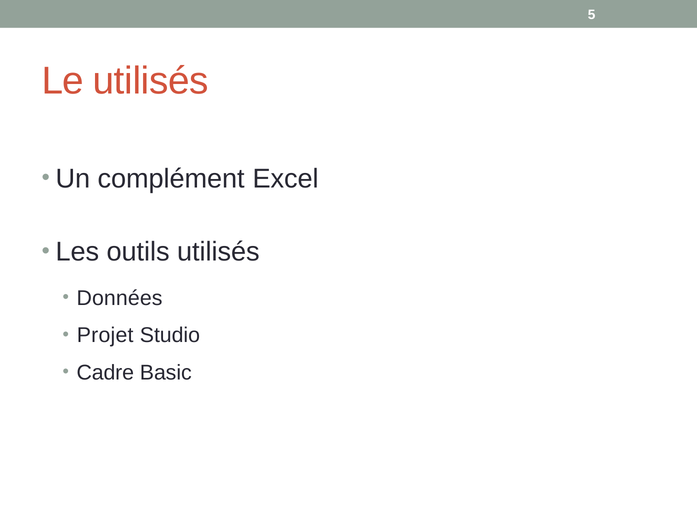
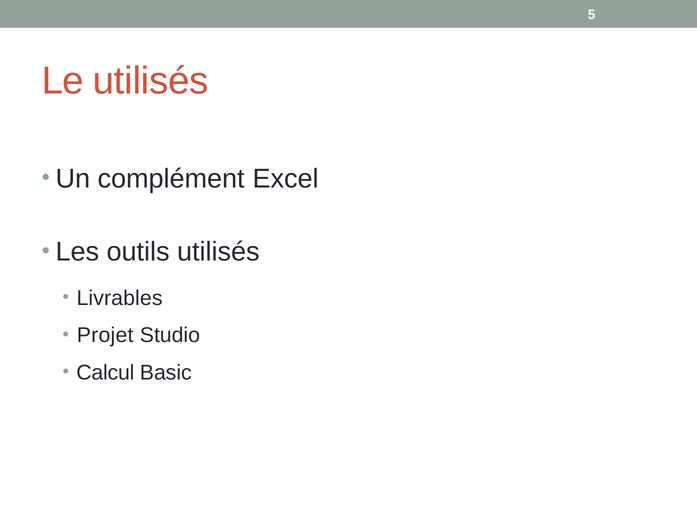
Données: Données -> Livrables (120, 298)
Cadre: Cadre -> Calcul (105, 372)
